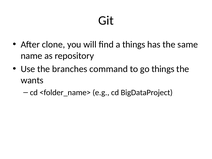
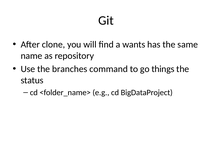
a things: things -> wants (134, 44)
wants: wants -> status (32, 80)
